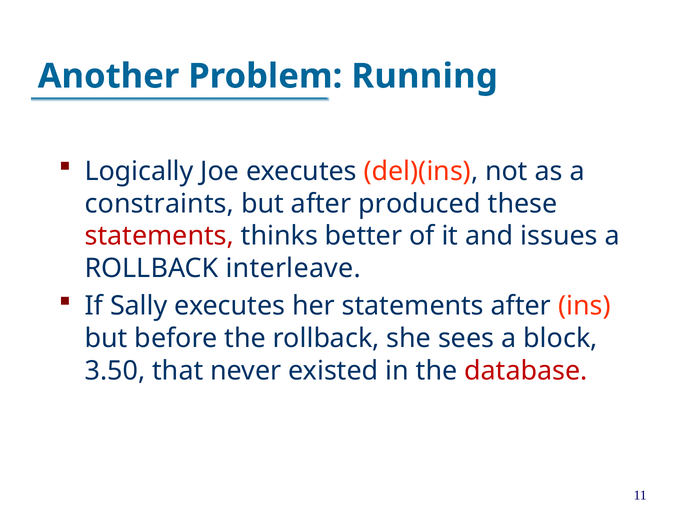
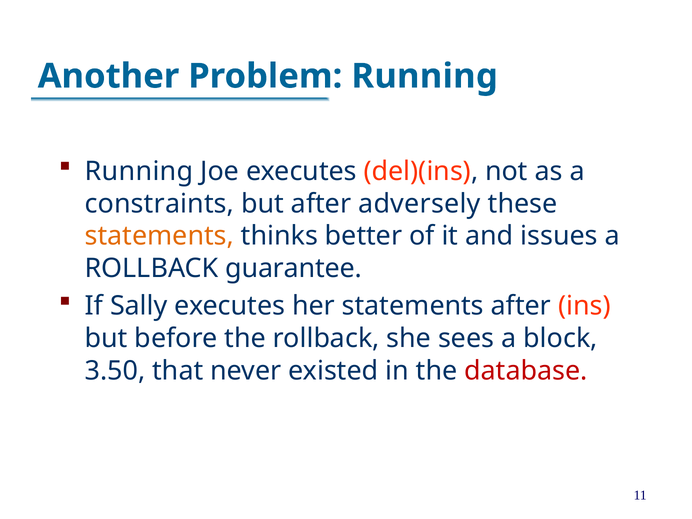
Logically: Logically -> Running (139, 171)
produced: produced -> adversely (419, 204)
statements colour: red -> orange (159, 236)
interleave: interleave -> guarantee (294, 268)
